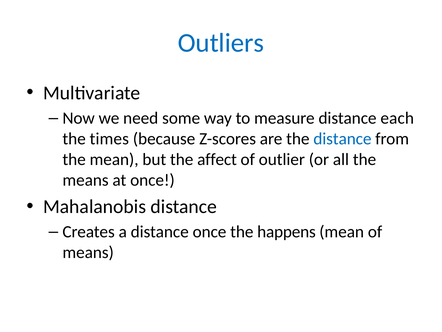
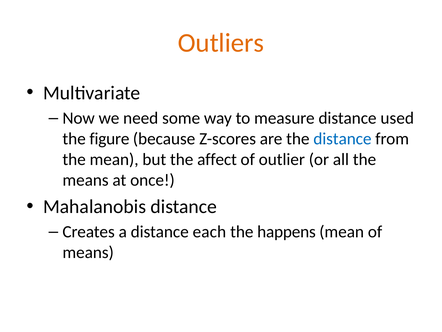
Outliers colour: blue -> orange (221, 43)
each: each -> used (397, 118)
times: times -> figure (109, 139)
distance once: once -> each (209, 232)
